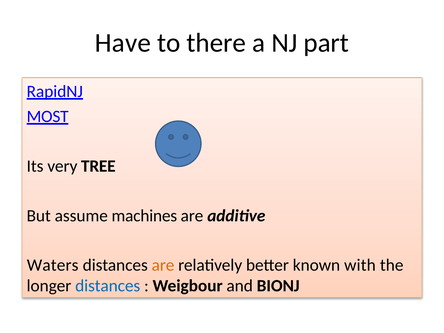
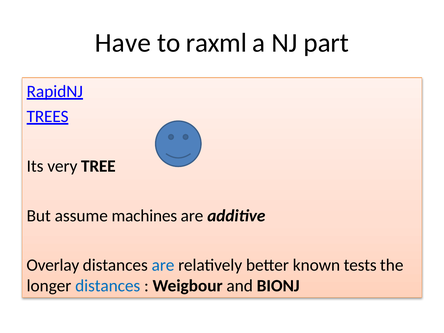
there: there -> raxml (216, 43)
MOST: MOST -> TREES (48, 117)
Waters: Waters -> Overlay (53, 265)
are colour: orange -> blue (163, 265)
with: with -> tests (360, 265)
